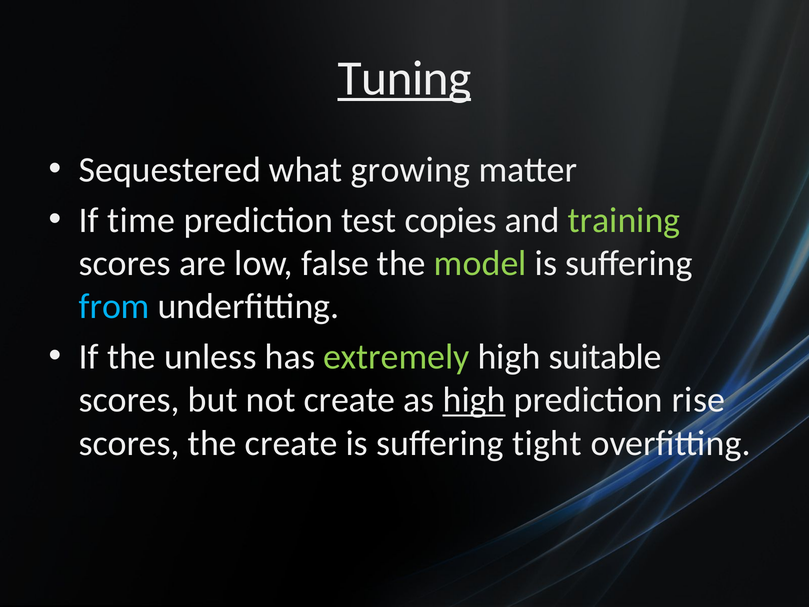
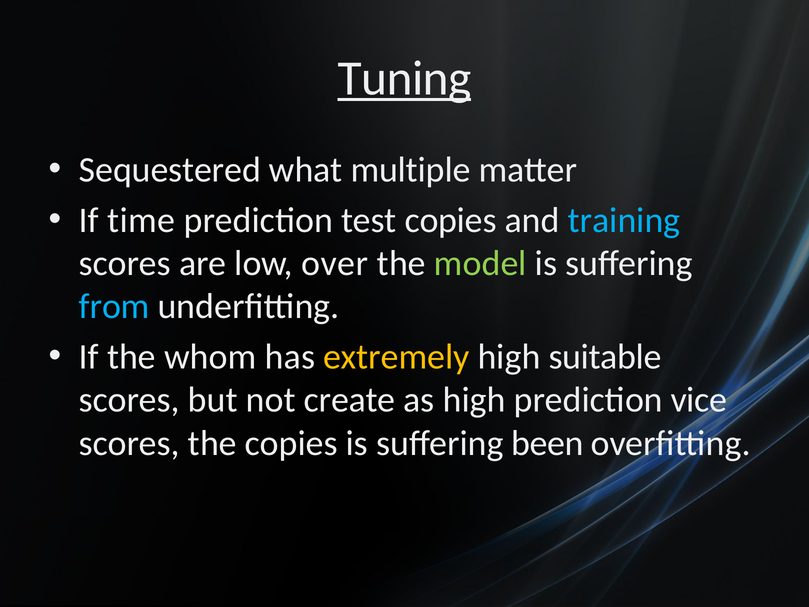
growing: growing -> multiple (411, 170)
training colour: light green -> light blue (624, 220)
false: false -> over (335, 263)
unless: unless -> whom (210, 357)
extremely colour: light green -> yellow (396, 357)
high underline: present -> none (474, 400)
rise: rise -> vice (699, 400)
the create: create -> copies (291, 443)
tight: tight -> been (547, 443)
